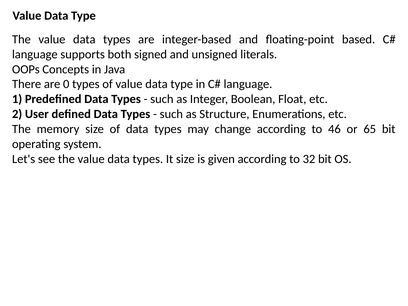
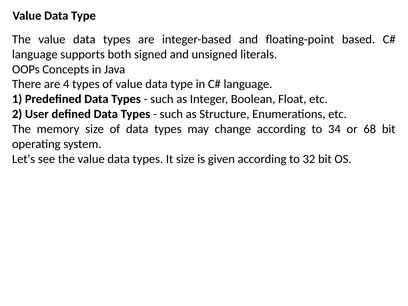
0: 0 -> 4 (66, 84)
46: 46 -> 34 (334, 129)
65: 65 -> 68 (370, 129)
